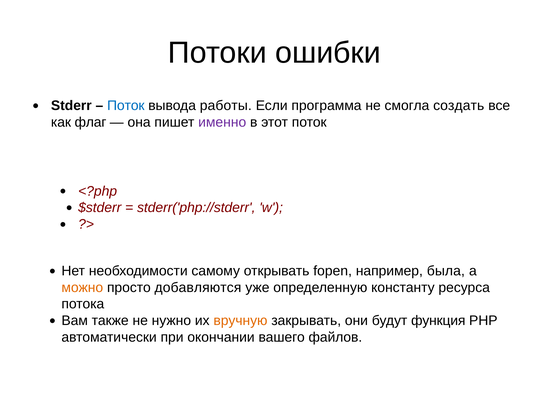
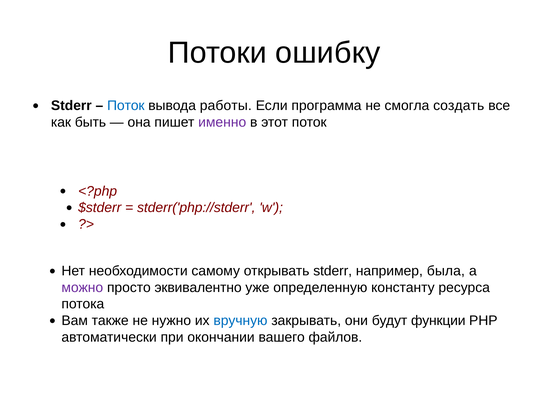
ошибки: ошибки -> ошибку (328, 53)
флаг: флаг -> быть (90, 122)
открывать fopen: fopen -> stderr (333, 271)
можно colour: orange -> purple (82, 287)
добавляются: добавляются -> эквивалентно (198, 287)
вручную colour: orange -> blue (240, 320)
функция: функция -> функции (438, 320)
